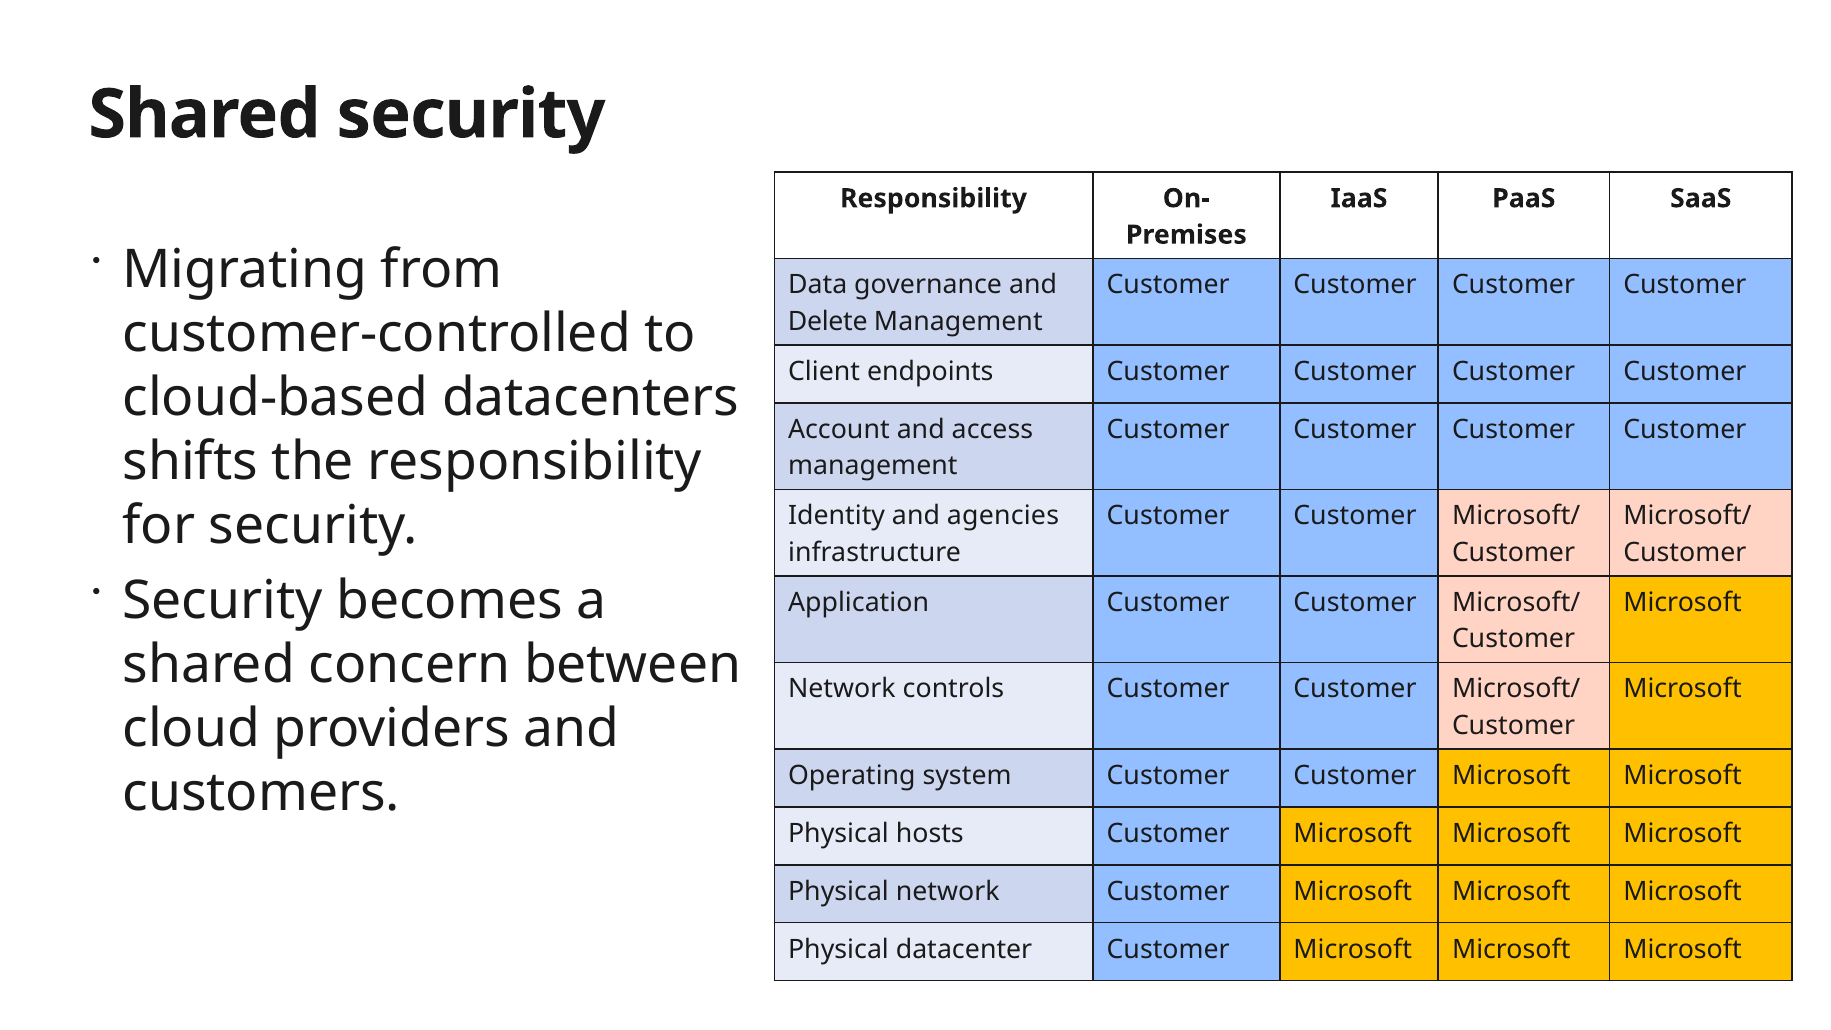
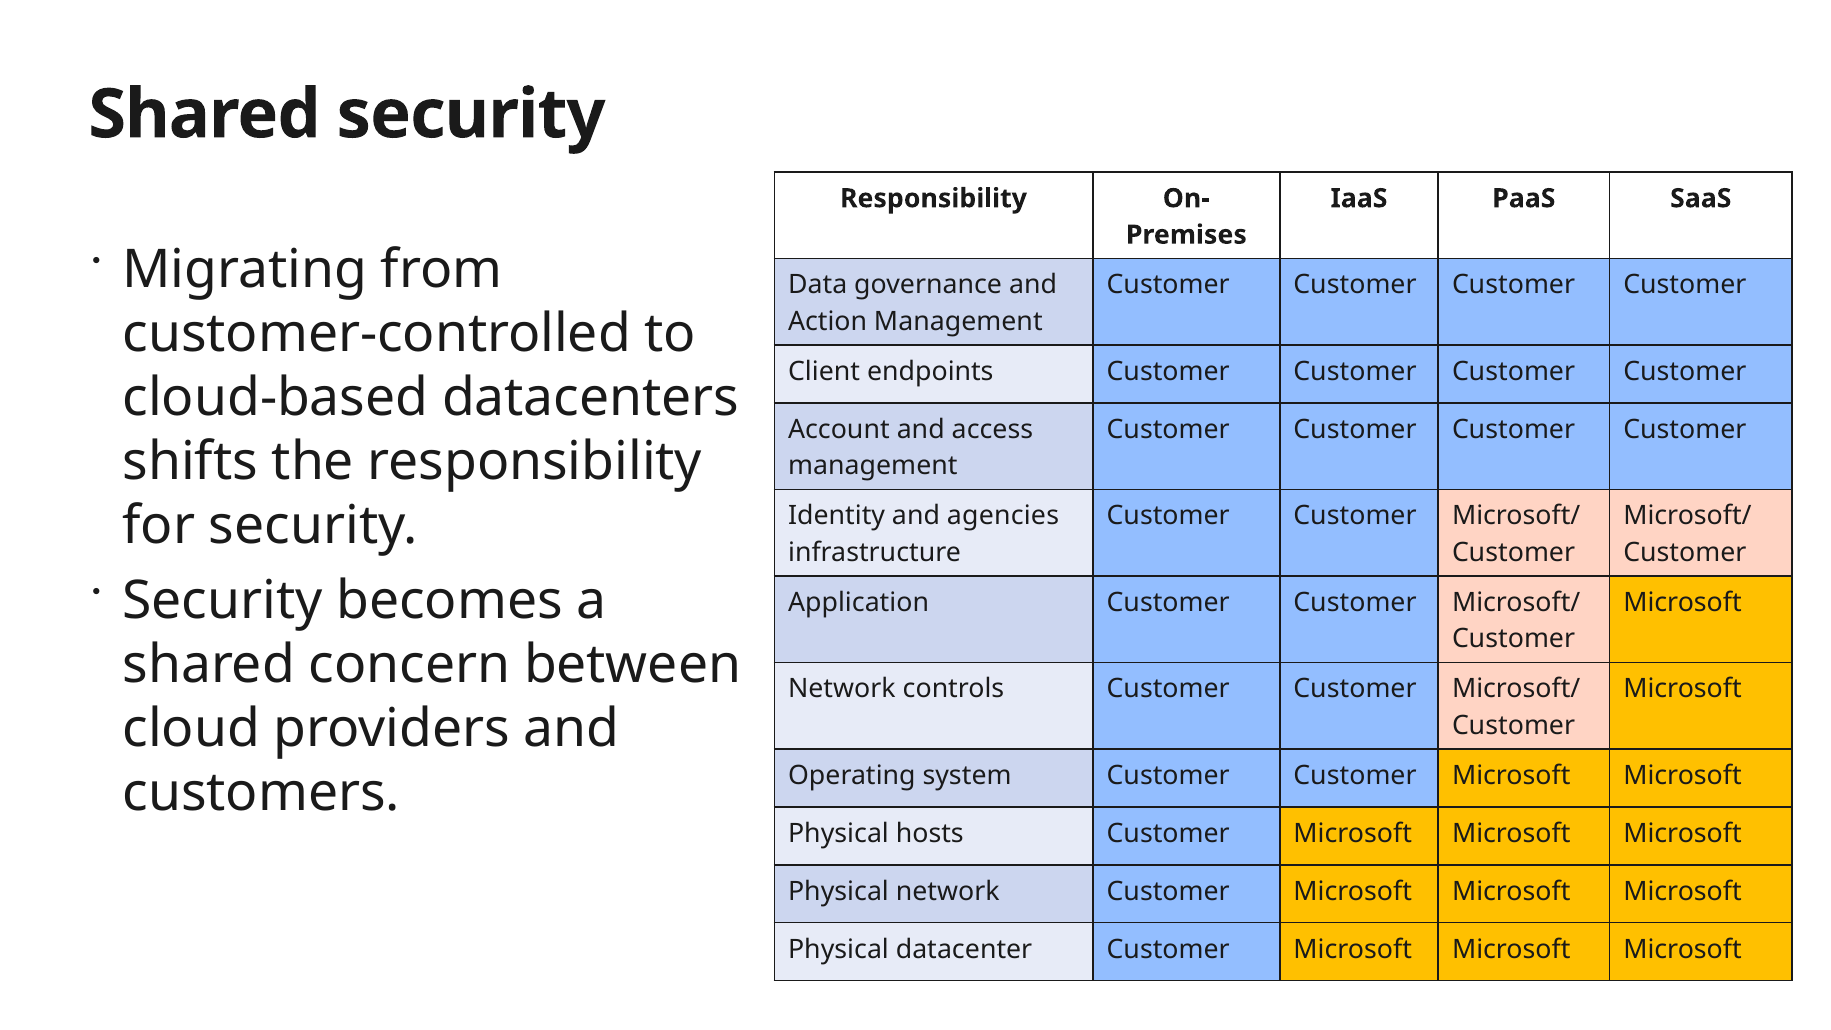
Delete: Delete -> Action (828, 321)
